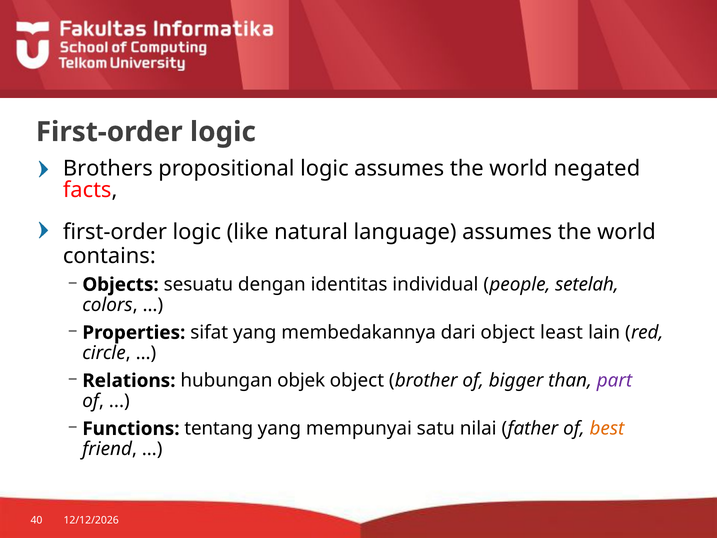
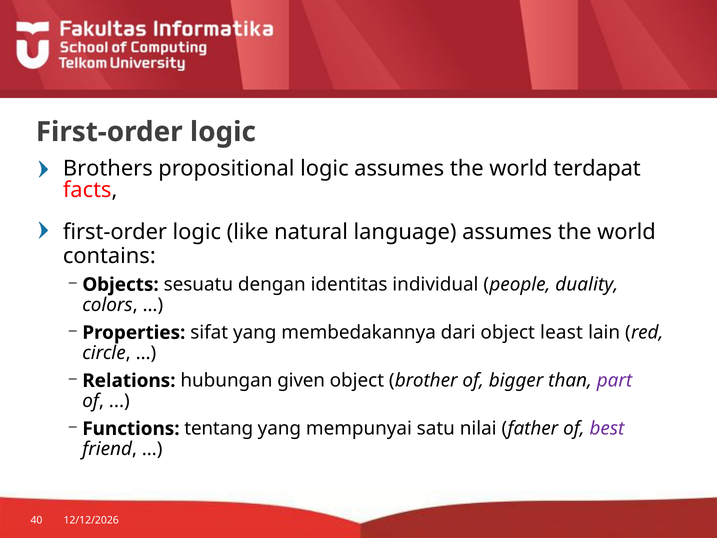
negated: negated -> terdapat (597, 168)
setelah: setelah -> duality (587, 284)
objek: objek -> given (301, 380)
best colour: orange -> purple (607, 429)
